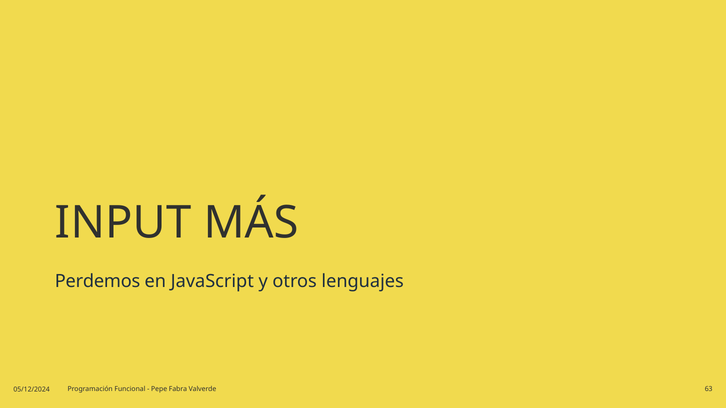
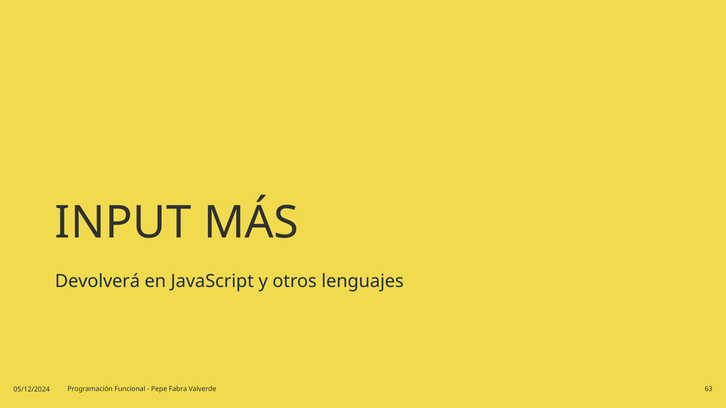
Perdemos: Perdemos -> Devolverá (97, 282)
